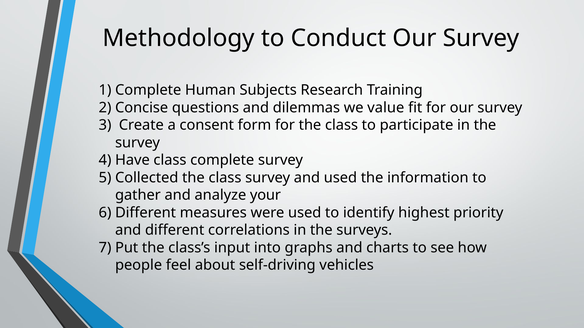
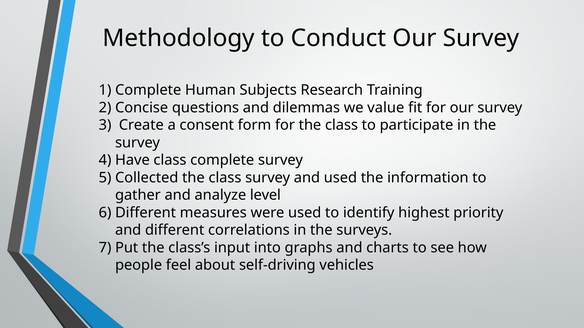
your: your -> level (265, 195)
